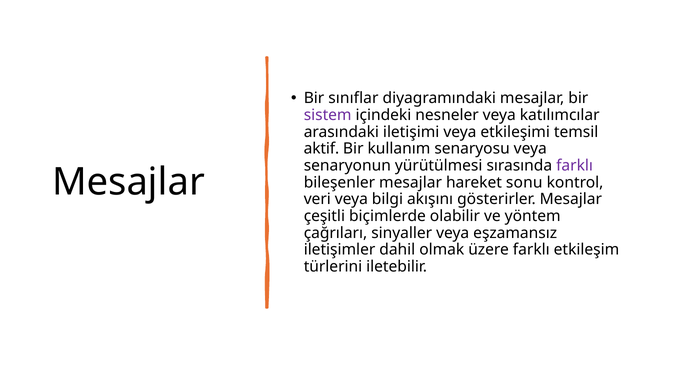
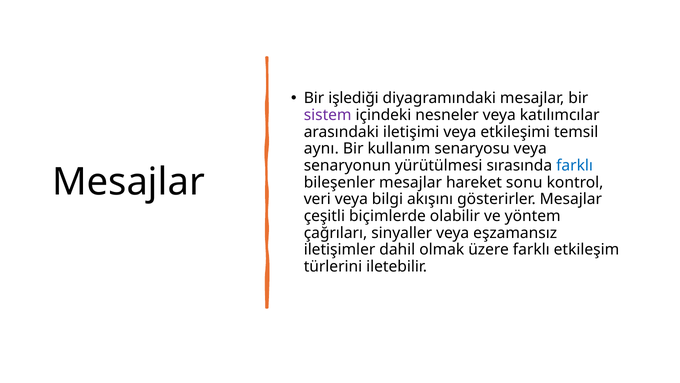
sınıflar: sınıflar -> işlediği (354, 98)
aktif: aktif -> aynı (321, 149)
farklı colour: purple -> blue (575, 165)
